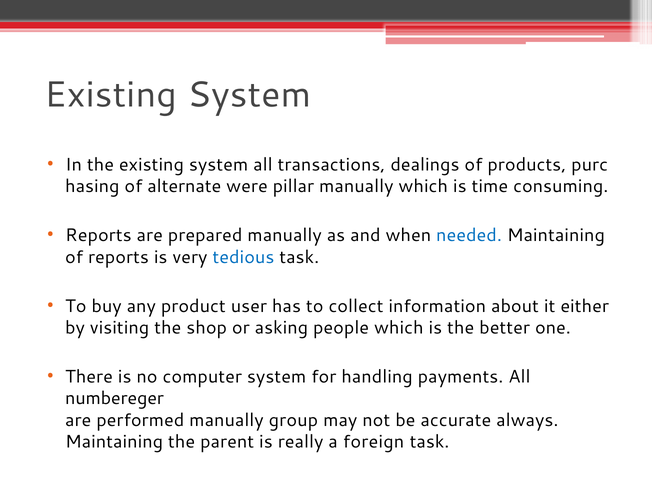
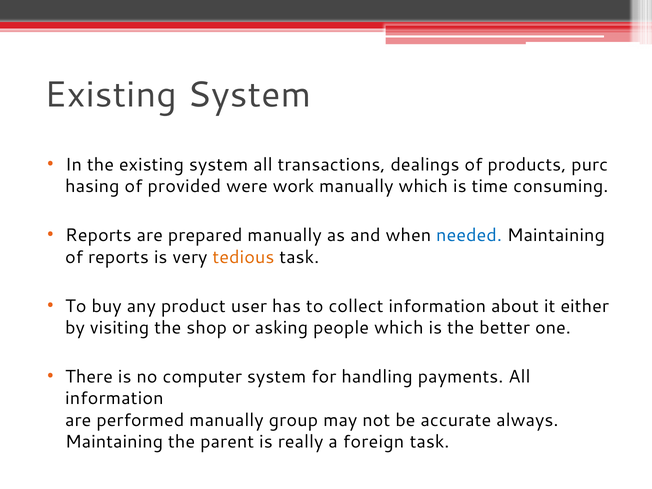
alternate: alternate -> provided (184, 187)
pillar: pillar -> work (293, 187)
tedious colour: blue -> orange (243, 257)
numbereger: numbereger -> information (114, 399)
